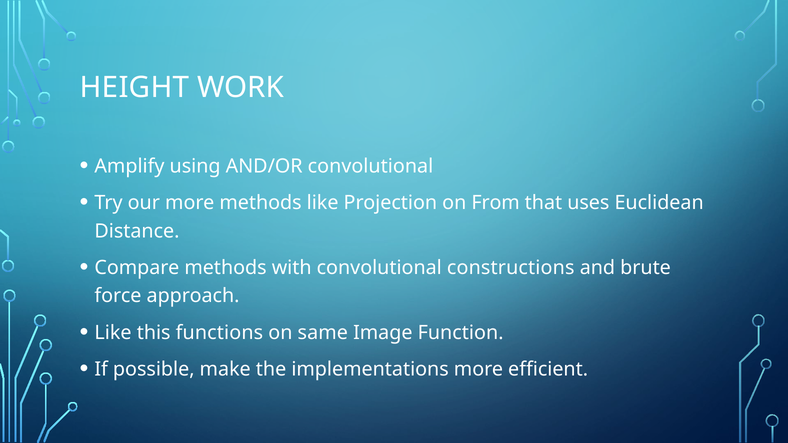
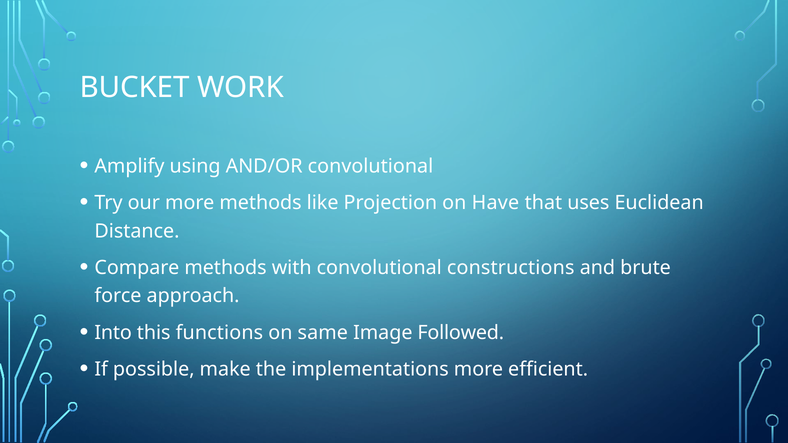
HEIGHT: HEIGHT -> BUCKET (135, 88)
From: From -> Have (495, 203)
Like: Like -> Into (113, 333)
Function: Function -> Followed (461, 333)
